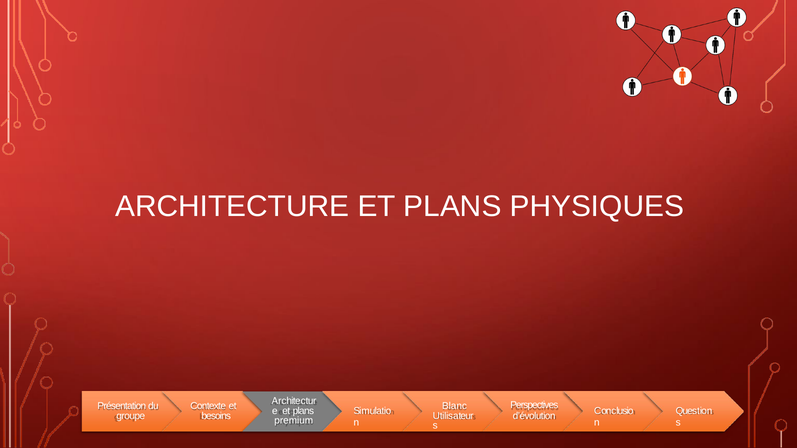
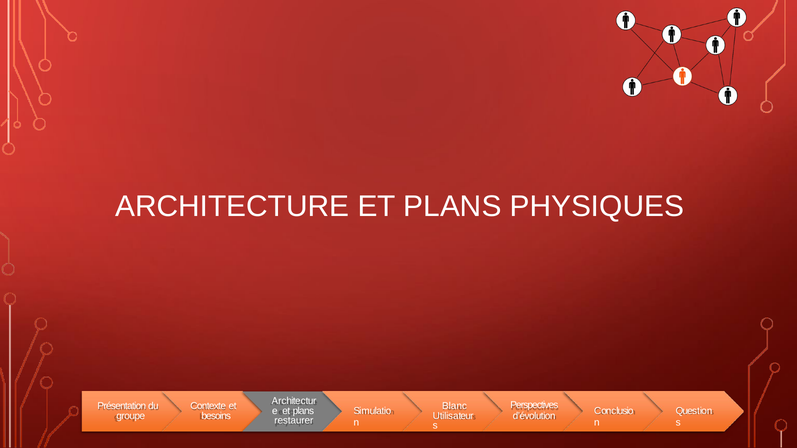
premium: premium -> restaurer (294, 421)
